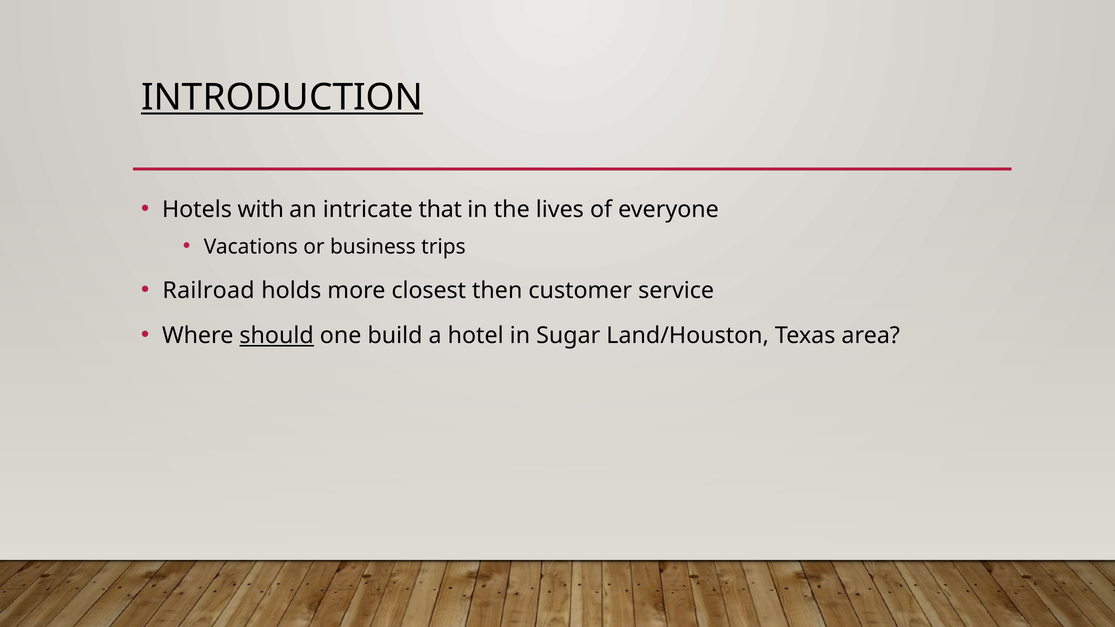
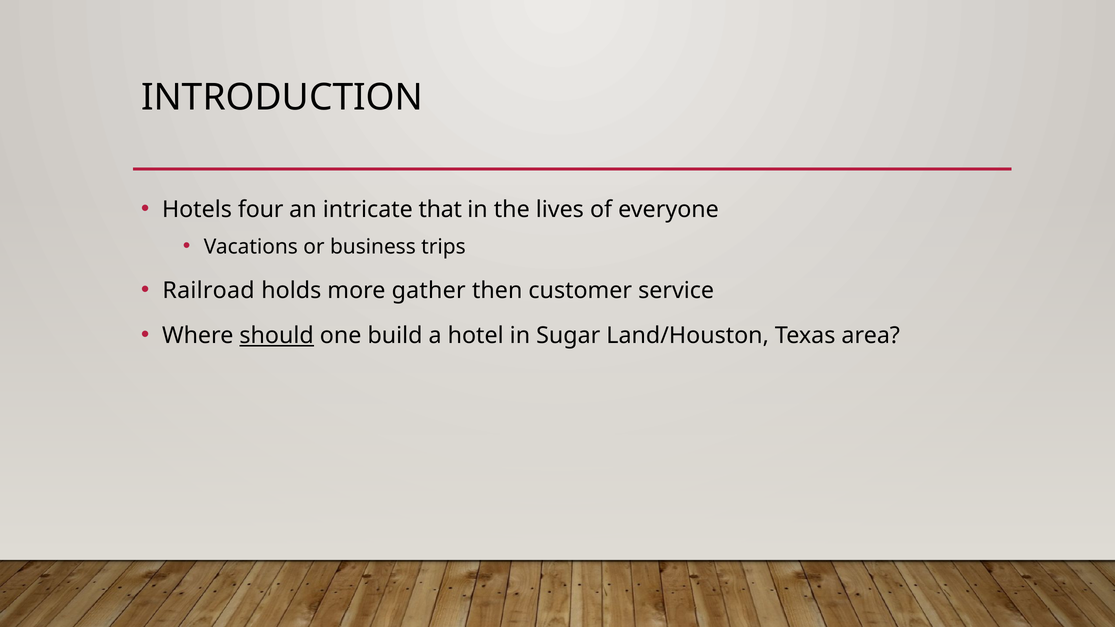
INTRODUCTION underline: present -> none (282, 98)
with: with -> four (261, 210)
closest: closest -> gather (429, 291)
